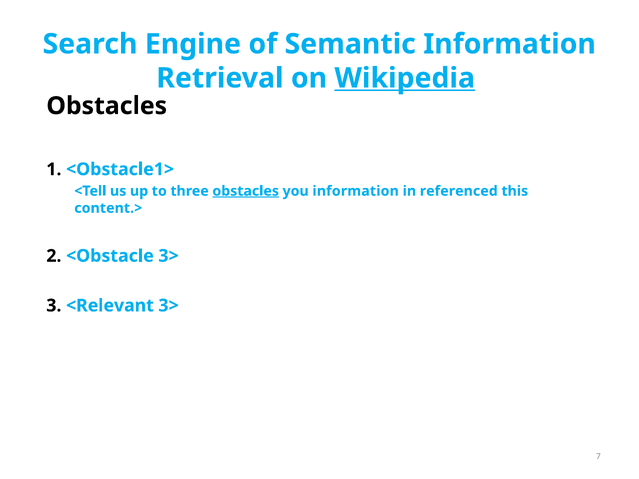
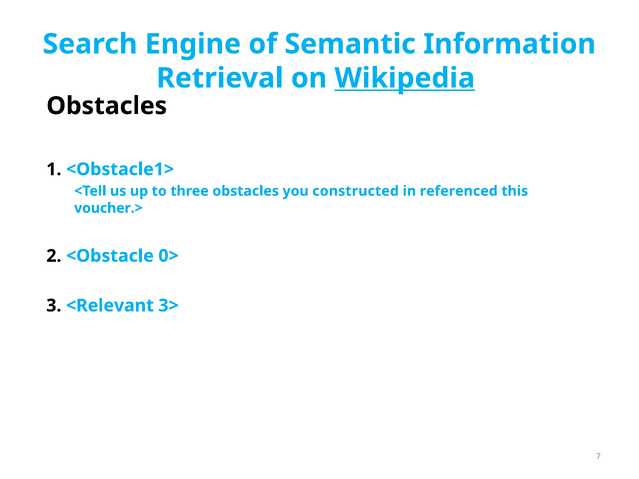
obstacles underline: present -> none (246, 191)
you information: information -> constructed (356, 191)
content.>: content.> -> voucher.> (108, 208)
<Obstacle 3>: 3> -> 0> (169, 256)
